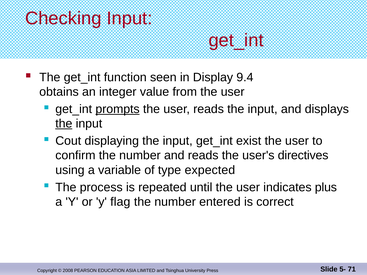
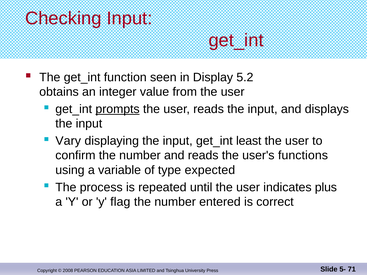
9.4: 9.4 -> 5.2 (245, 77)
the underline: present -> none (64, 124)
Cout: Cout -> Vary (68, 141)
exist: exist -> least (249, 141)
directives: directives -> functions (303, 156)
